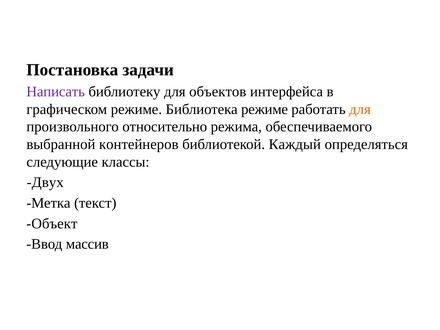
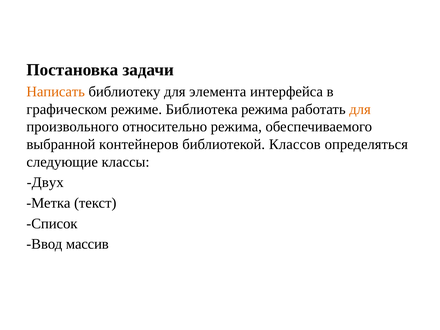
Написать colour: purple -> orange (56, 92)
объектов: объектов -> элемента (218, 92)
Библиотека режиме: режиме -> режима (265, 109)
Каждый: Каждый -> Классов (295, 144)
Объект: Объект -> Список (52, 224)
